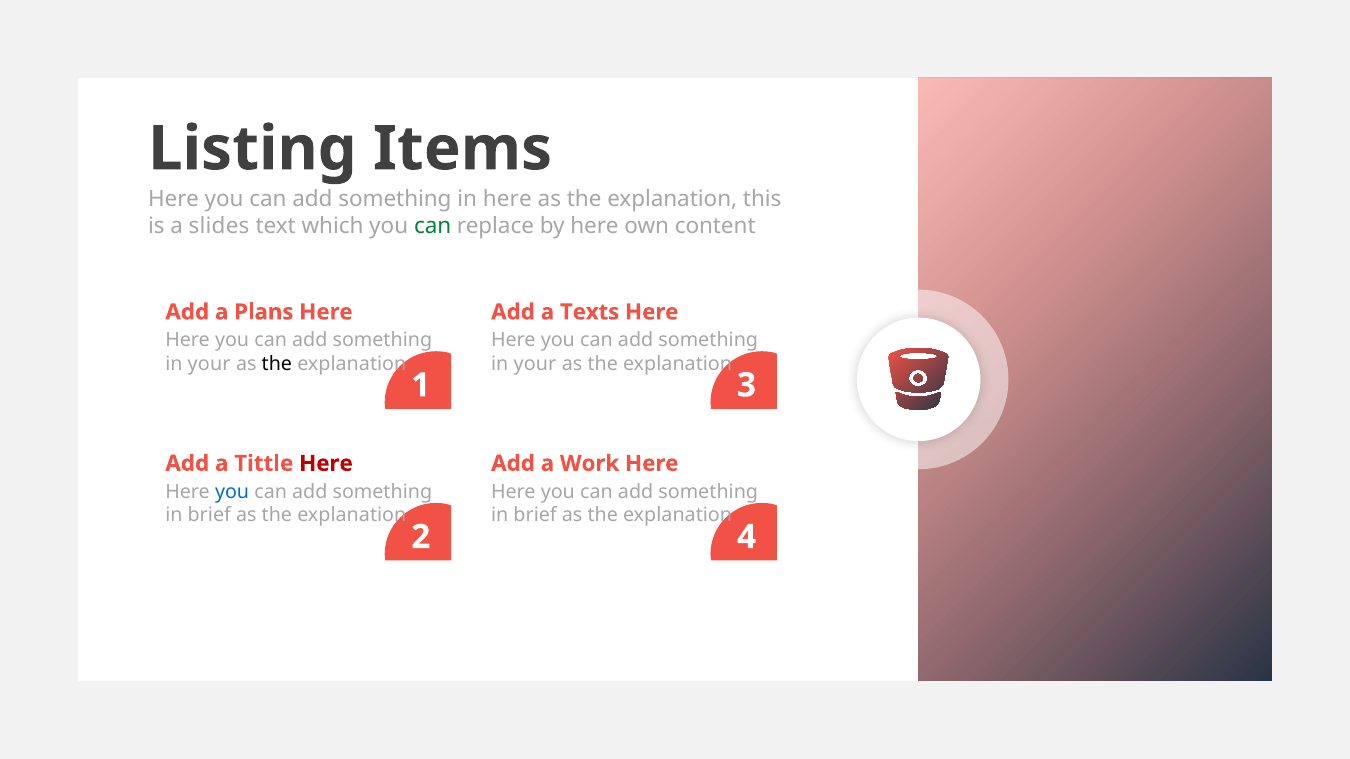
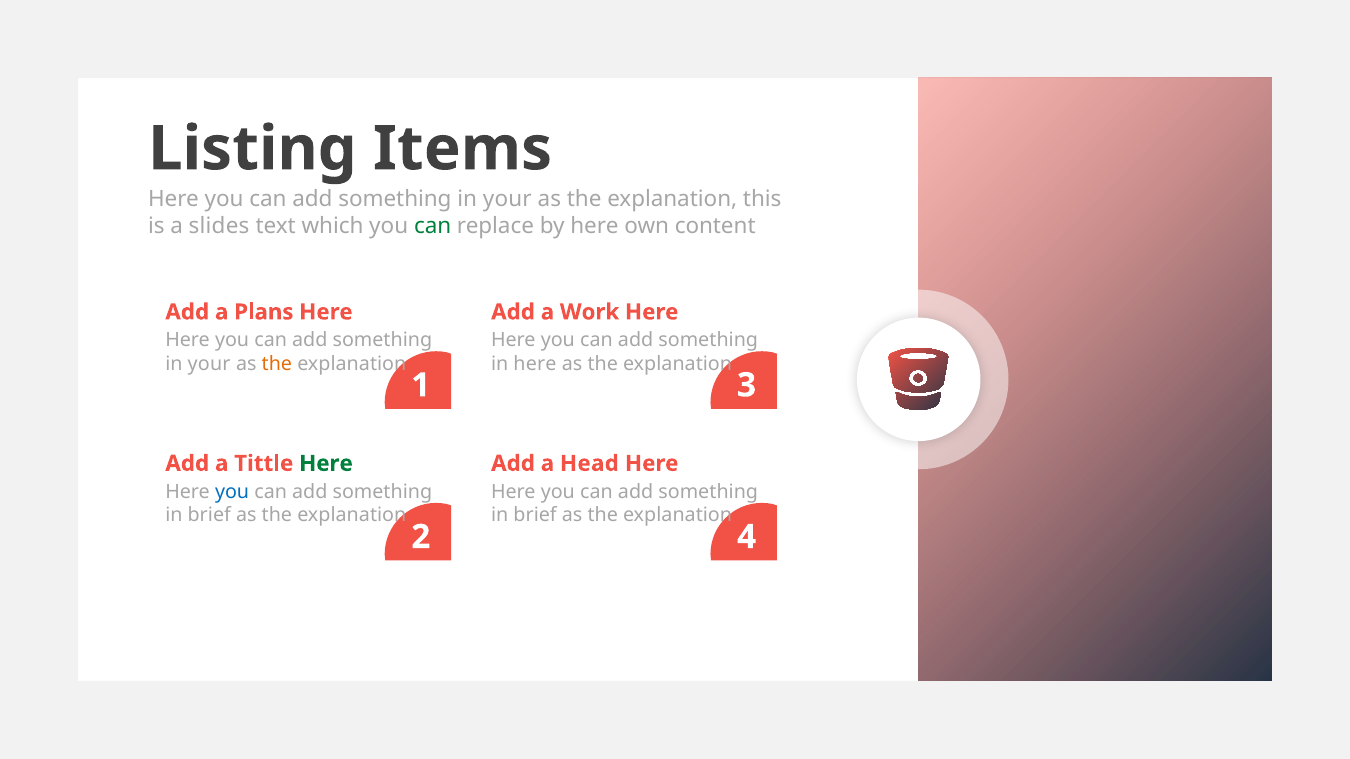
here: here -> your (507, 200)
Texts: Texts -> Work (590, 312)
the colour: black -> orange (277, 364)
your: your -> here (535, 364)
Here colour: red -> green (326, 464)
Work: Work -> Head (589, 464)
